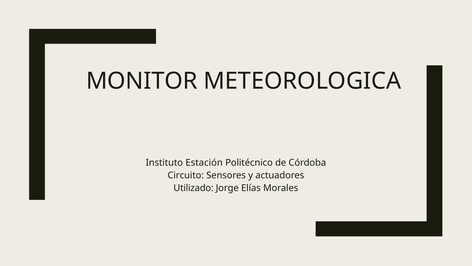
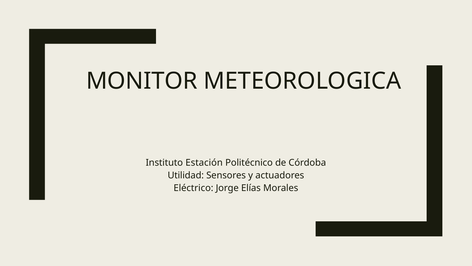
Circuito: Circuito -> Utilidad (186, 175)
Utilizado: Utilizado -> Eléctrico (193, 188)
